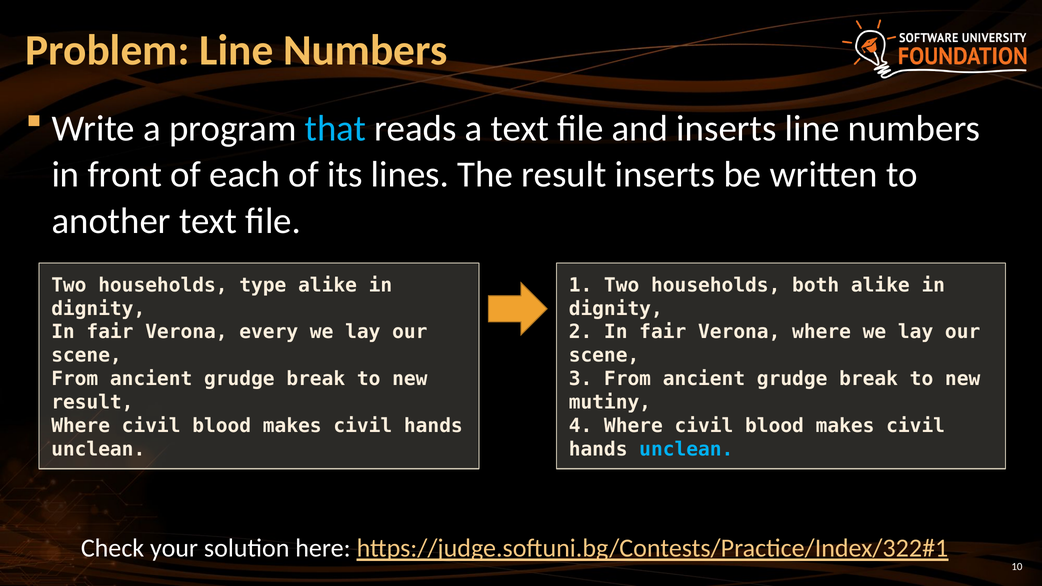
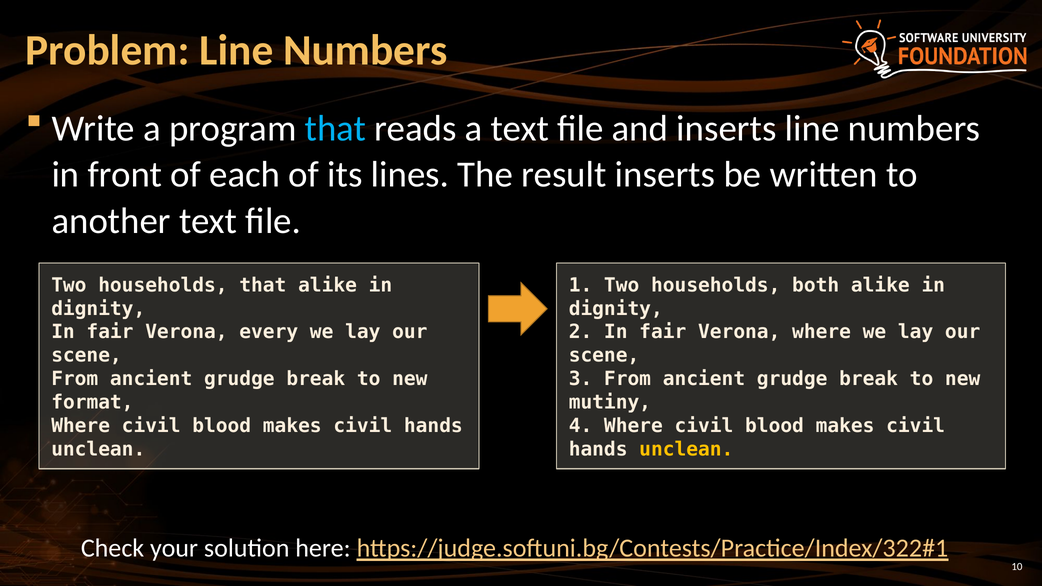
households type: type -> that (263, 285)
result: result -> format (92, 403)
unclean colour: light blue -> yellow (686, 449)
